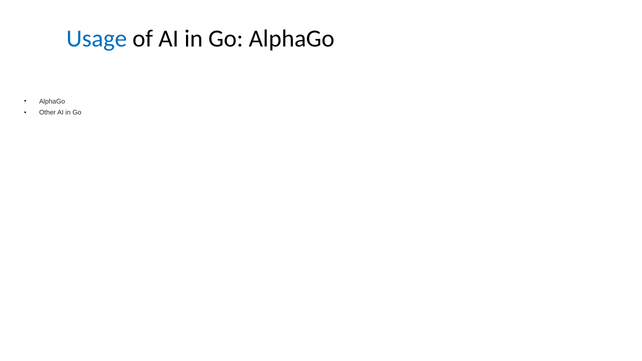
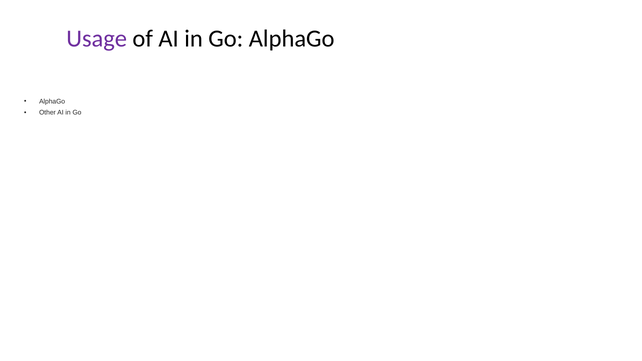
Usage colour: blue -> purple (97, 39)
